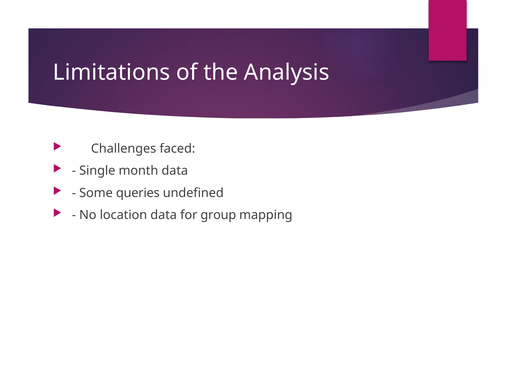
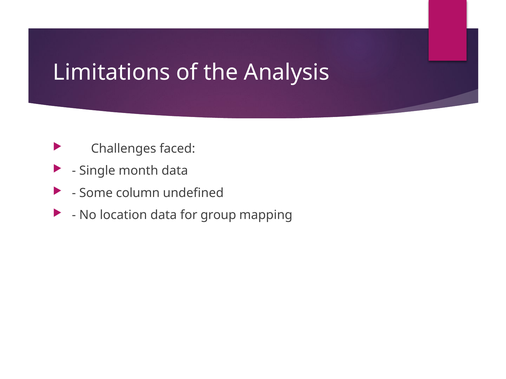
queries: queries -> column (138, 193)
